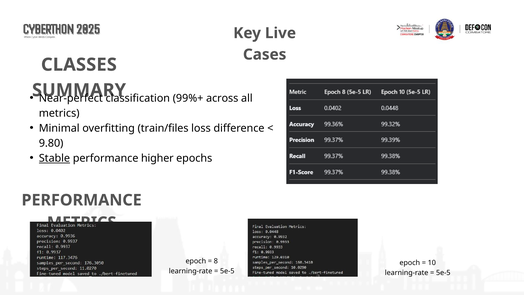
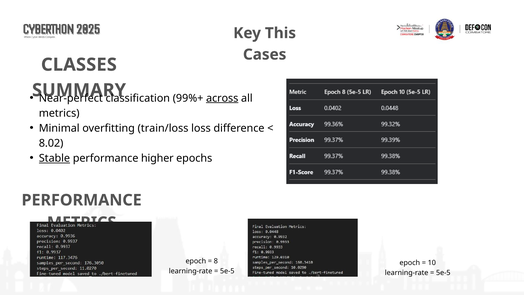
Live: Live -> This (280, 33)
across underline: none -> present (222, 98)
train/files: train/files -> train/loss (163, 128)
9.80: 9.80 -> 8.02 (51, 143)
